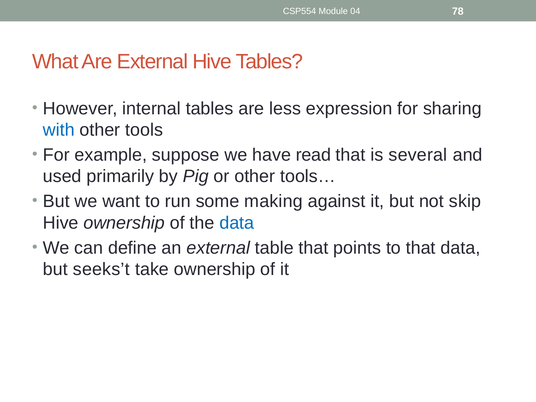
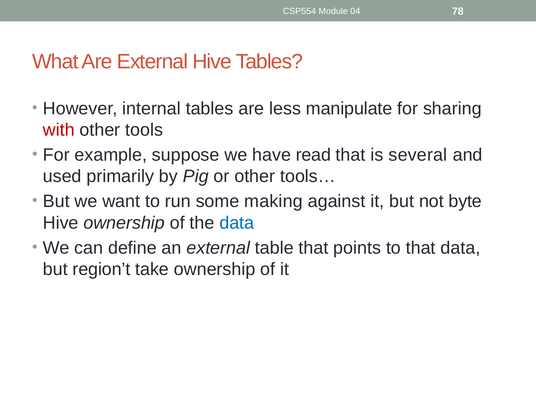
expression: expression -> manipulate (349, 108)
with colour: blue -> red (59, 130)
skip: skip -> byte (465, 201)
seeks’t: seeks’t -> region’t (101, 269)
